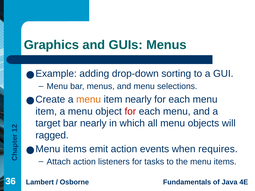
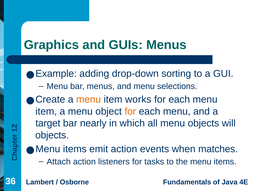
item nearly: nearly -> works (138, 100)
for colour: red -> orange (130, 111)
ragged: ragged -> objects (52, 135)
requires: requires -> matches (218, 149)
